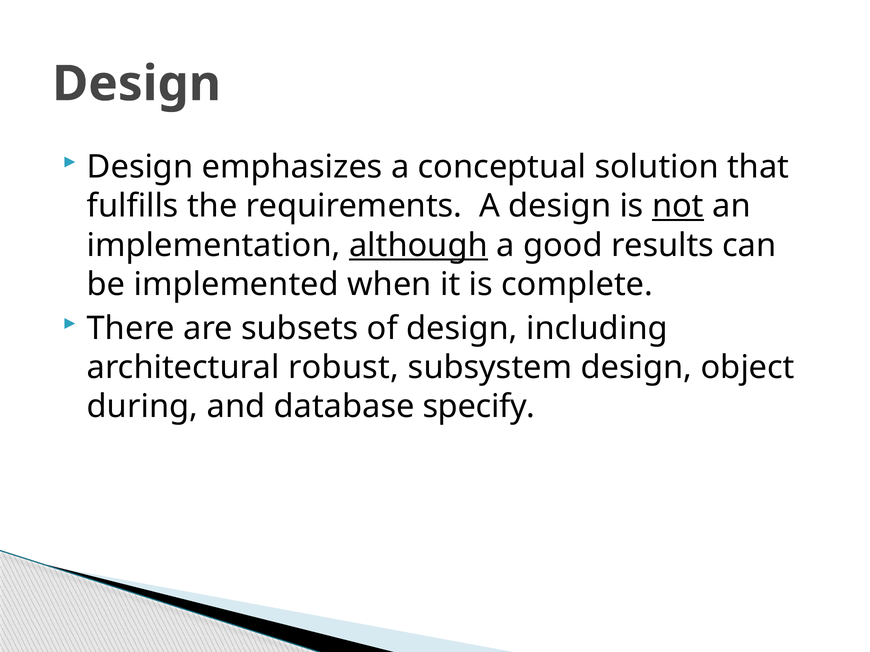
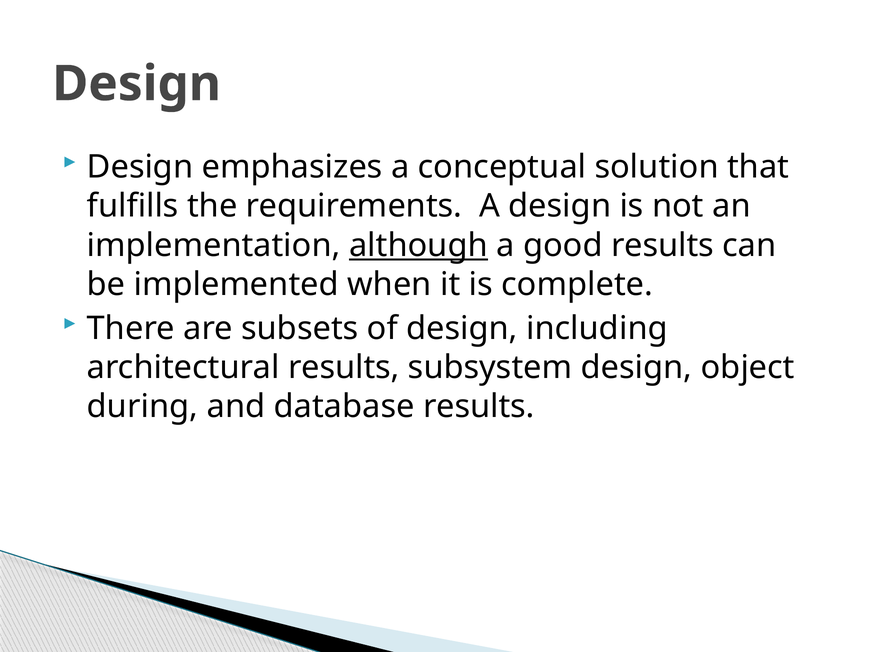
not underline: present -> none (678, 206)
architectural robust: robust -> results (344, 368)
database specify: specify -> results (479, 407)
